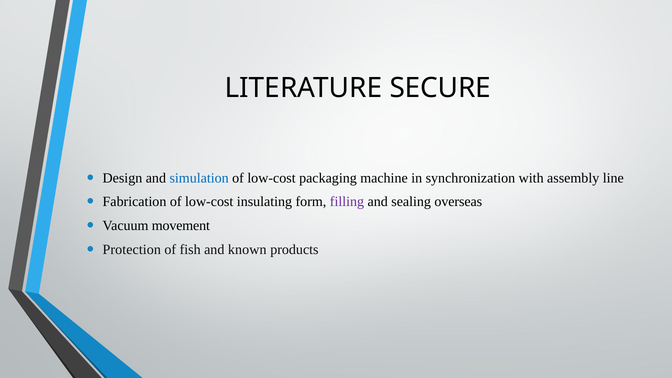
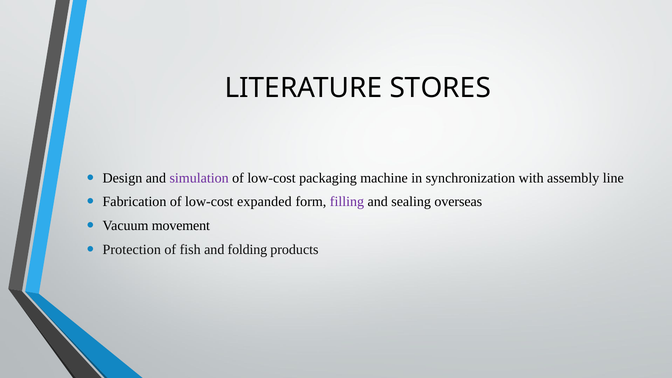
SECURE: SECURE -> STORES (440, 88)
simulation colour: blue -> purple (199, 178)
insulating: insulating -> expanded (264, 202)
known: known -> folding (247, 249)
